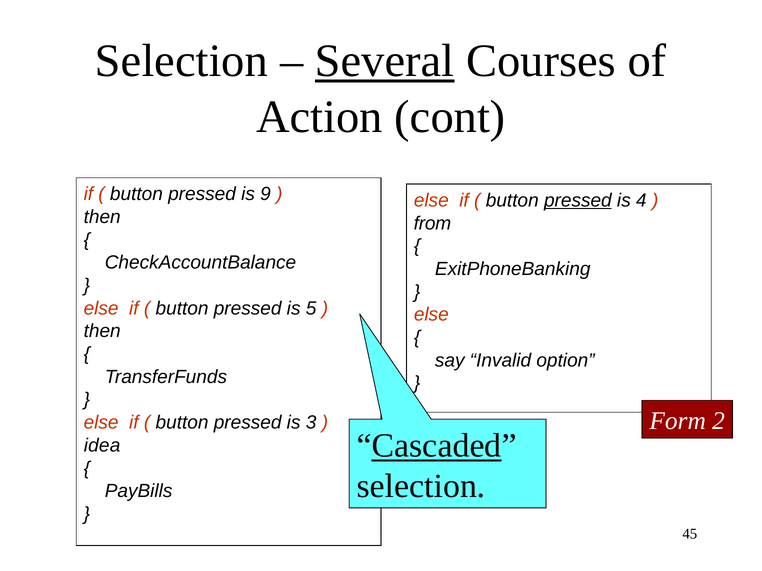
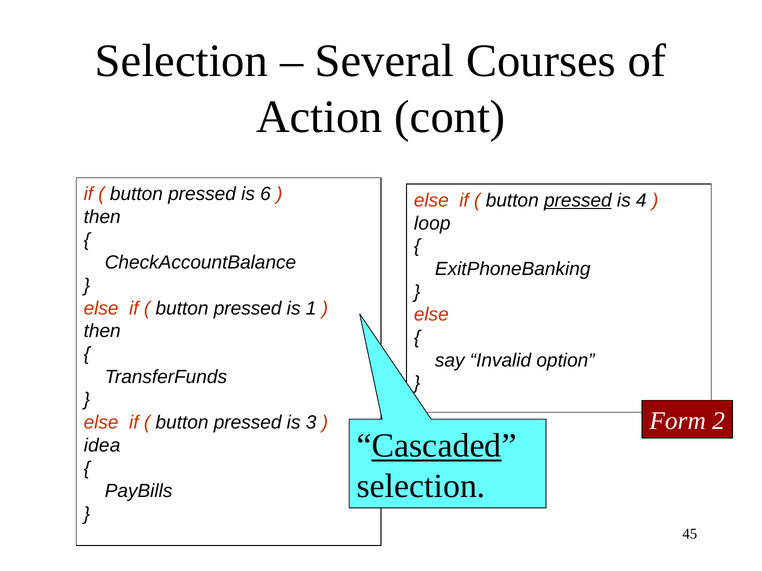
Several underline: present -> none (385, 61)
9: 9 -> 6 (265, 194)
from: from -> loop (432, 223)
5: 5 -> 1 (311, 309)
